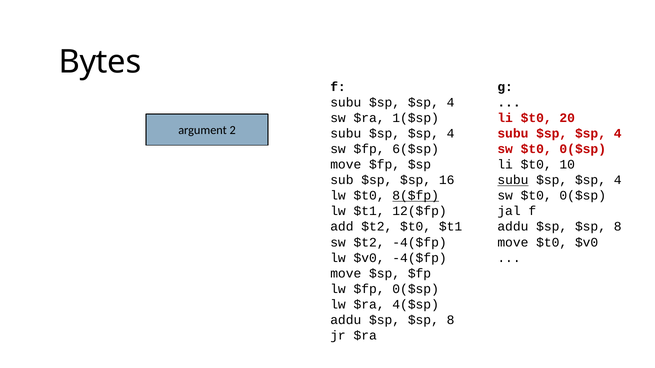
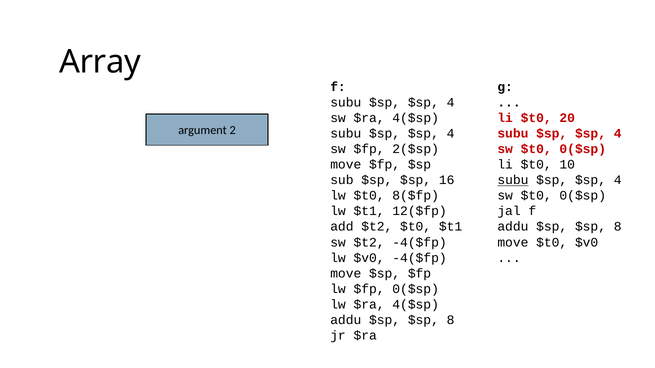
Bytes: Bytes -> Array (100, 62)
sw $ra 1($sp: 1($sp -> 4($sp (416, 118)
6($sp: 6($sp -> 2($sp (416, 149)
8($fp underline: present -> none (416, 196)
